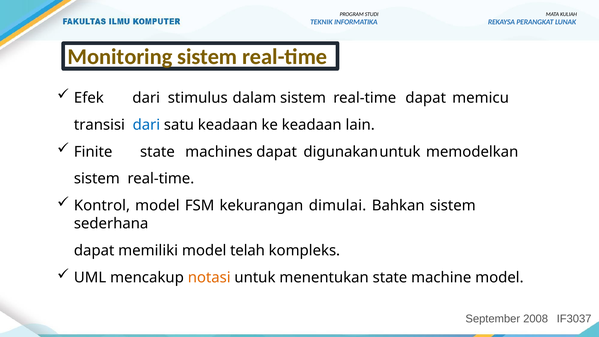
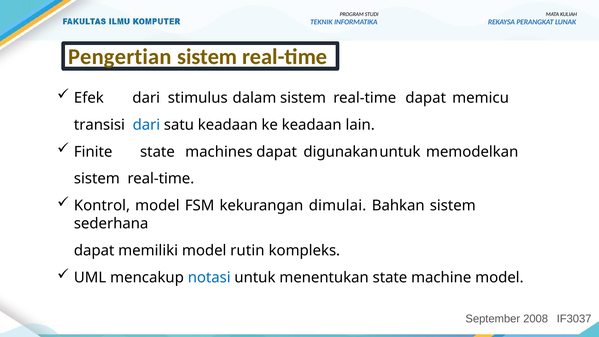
Monitoring: Monitoring -> Pengertian (120, 57)
telah: telah -> rutin (247, 251)
notasi colour: orange -> blue (209, 278)
